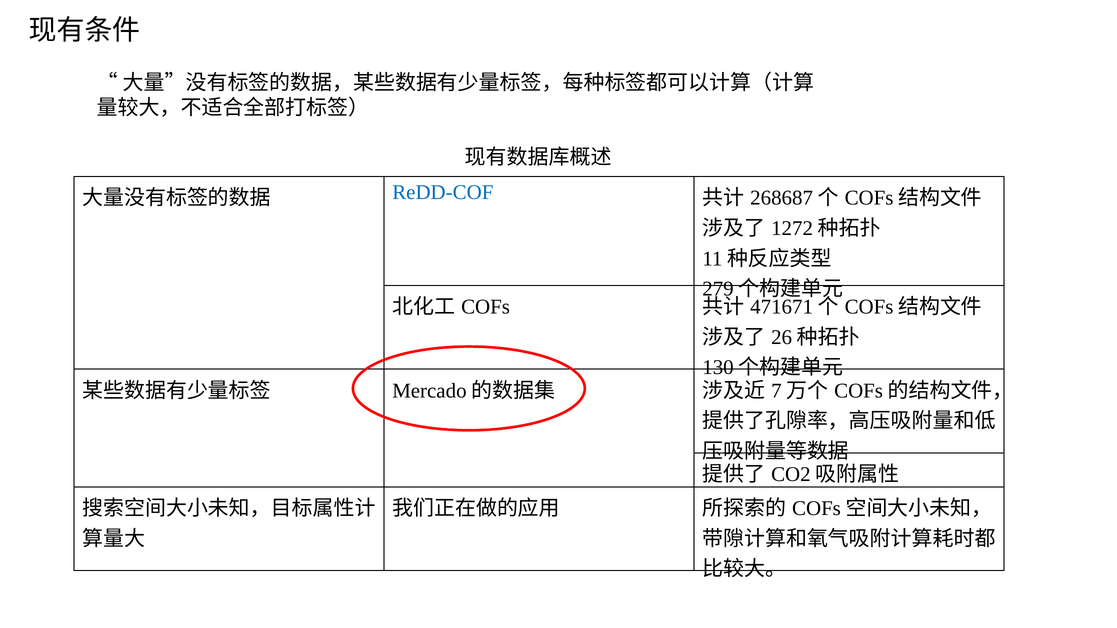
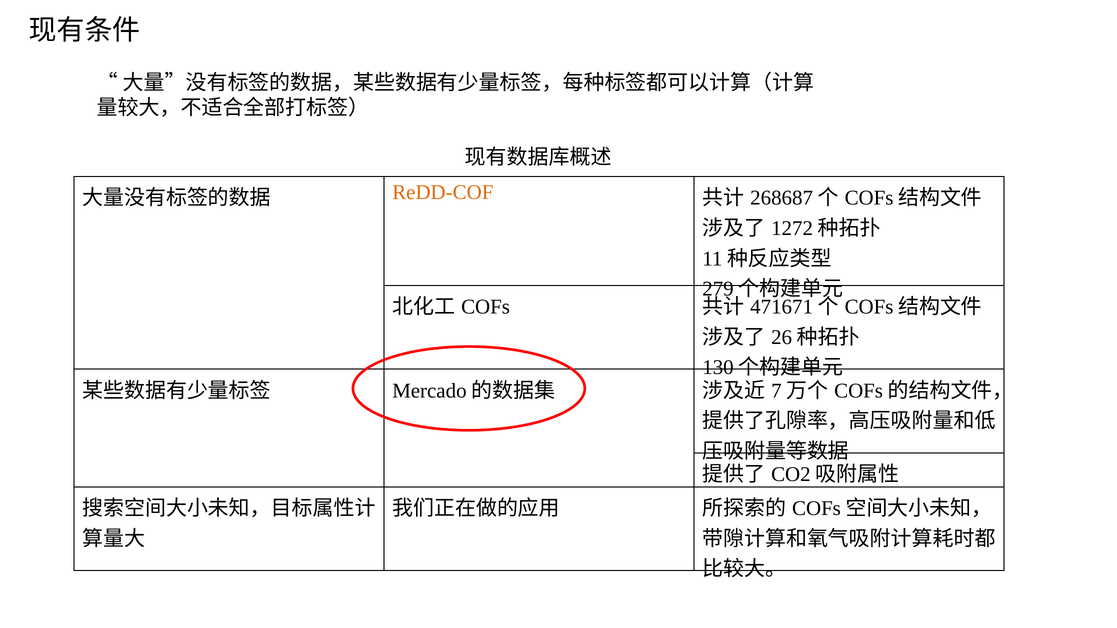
ReDD-COF colour: blue -> orange (443, 193)
